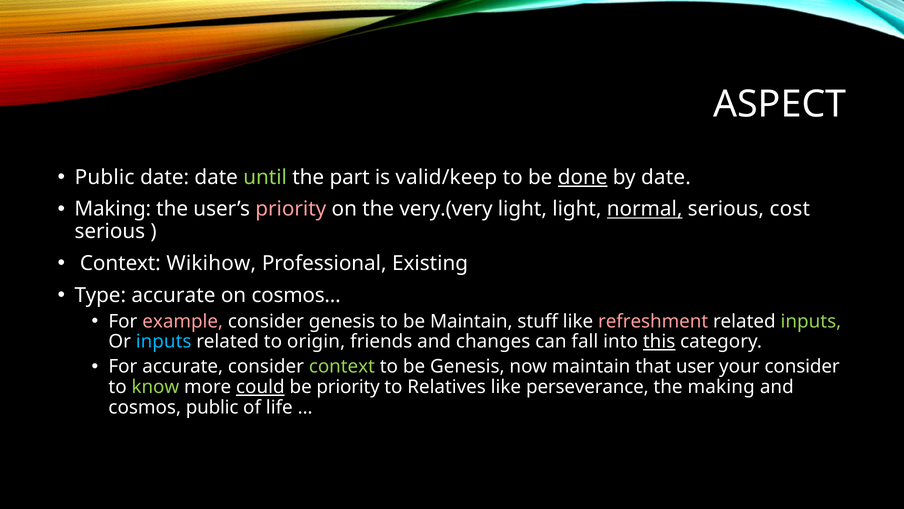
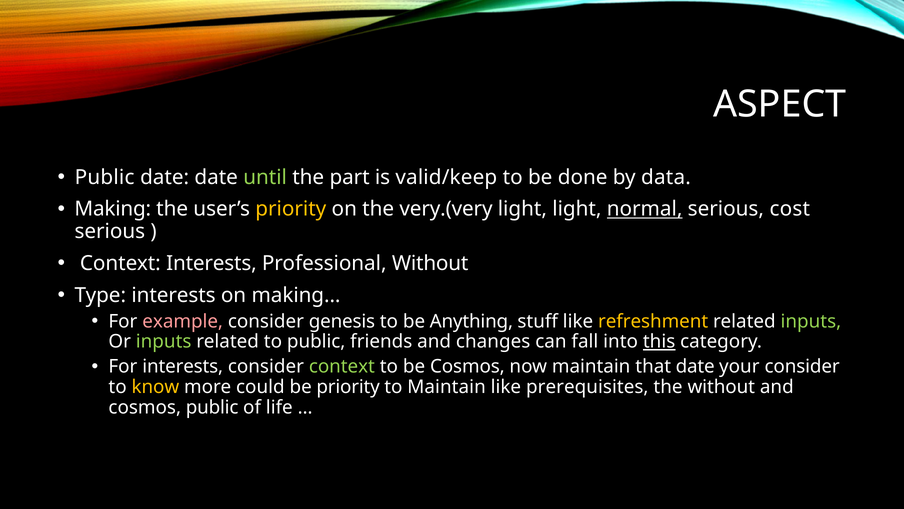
done underline: present -> none (583, 177)
by date: date -> data (666, 177)
priority colour: pink -> yellow (291, 209)
Context Wikihow: Wikihow -> Interests (211, 263)
Professional Existing: Existing -> Without (430, 263)
Type accurate: accurate -> interests (174, 295)
on cosmos: cosmos -> making (296, 295)
be Maintain: Maintain -> Anything (471, 321)
refreshment colour: pink -> yellow (653, 321)
inputs colour: light blue -> light green (164, 341)
to origin: origin -> public (316, 341)
For accurate: accurate -> interests (183, 366)
be Genesis: Genesis -> Cosmos (467, 366)
that user: user -> date (695, 366)
know colour: light green -> yellow (155, 387)
could underline: present -> none (260, 387)
to Relatives: Relatives -> Maintain (447, 387)
perseverance: perseverance -> prerequisites (587, 387)
the making: making -> without (721, 387)
